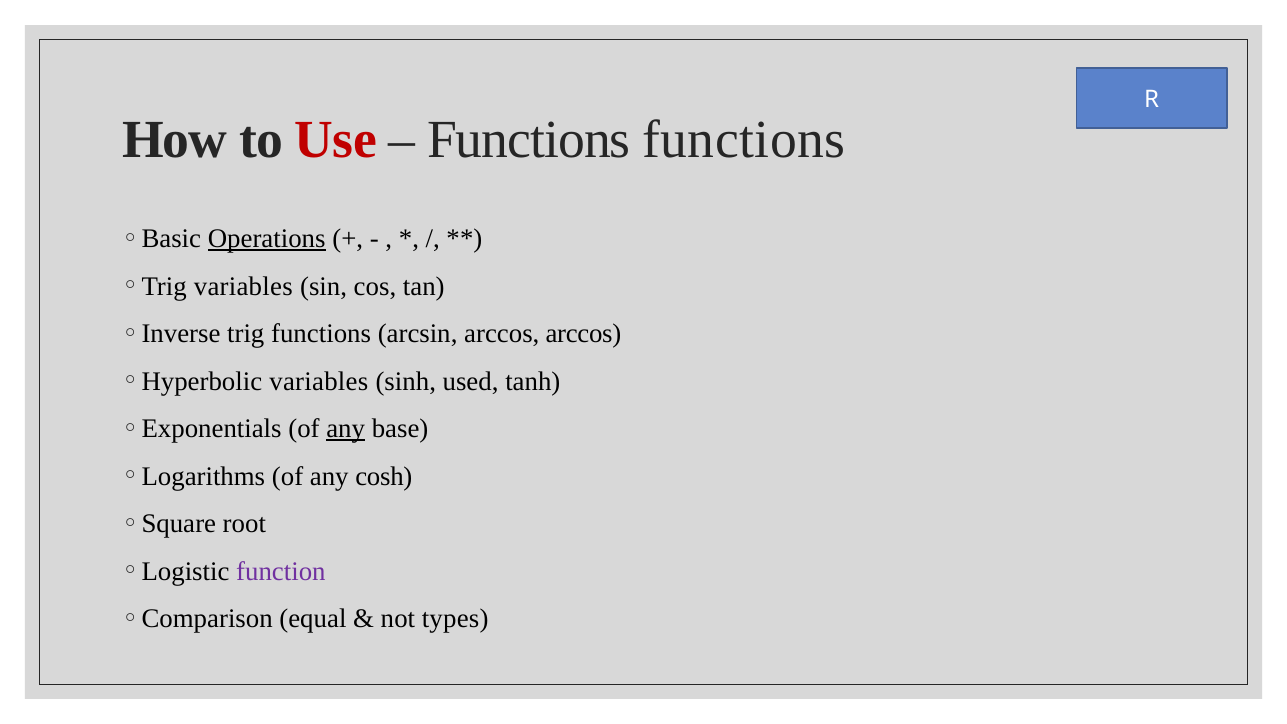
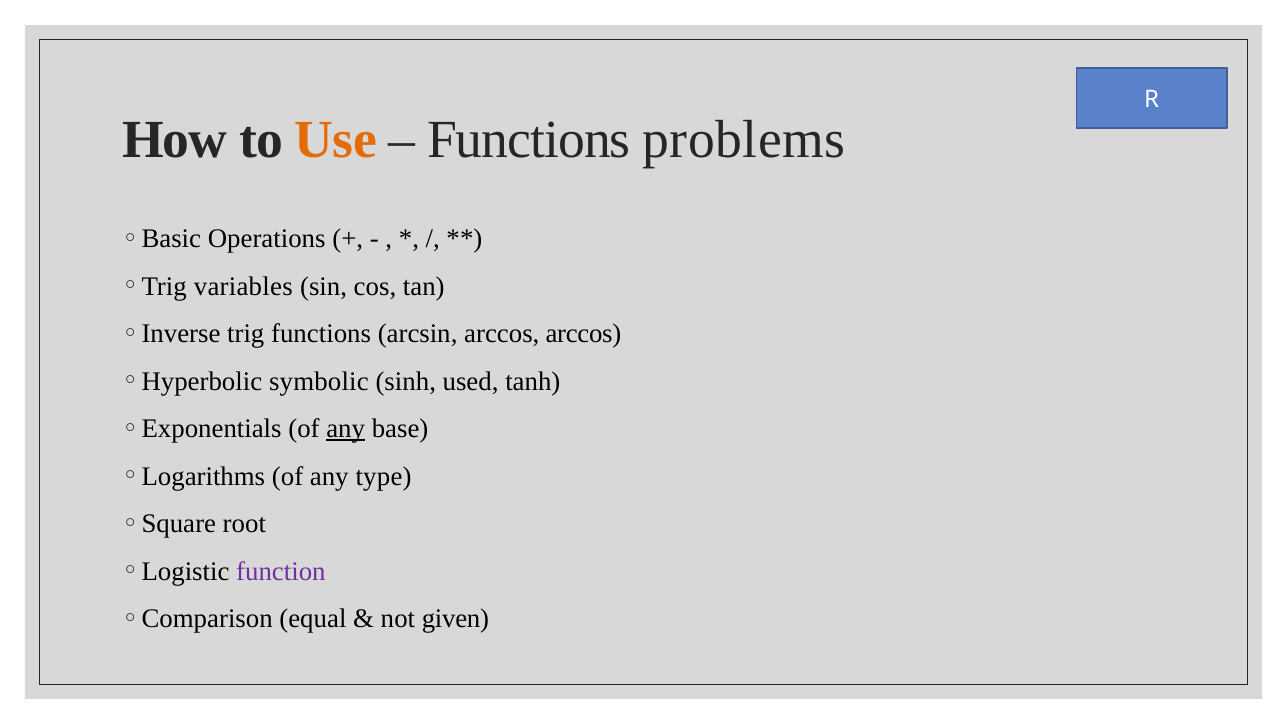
Use colour: red -> orange (336, 140)
Functions functions: functions -> problems (744, 140)
Operations underline: present -> none (267, 239)
variables: variables -> symbolic (319, 381)
cosh: cosh -> type (384, 476)
types: types -> given (455, 619)
